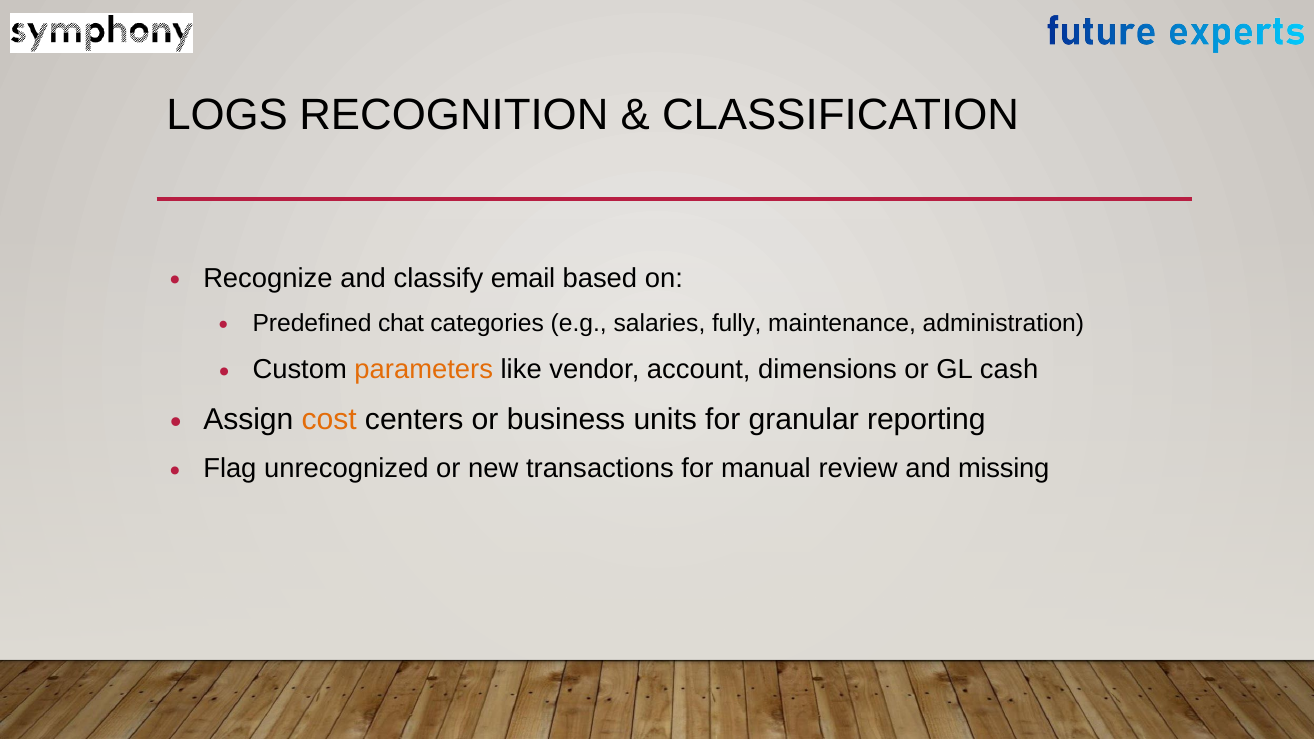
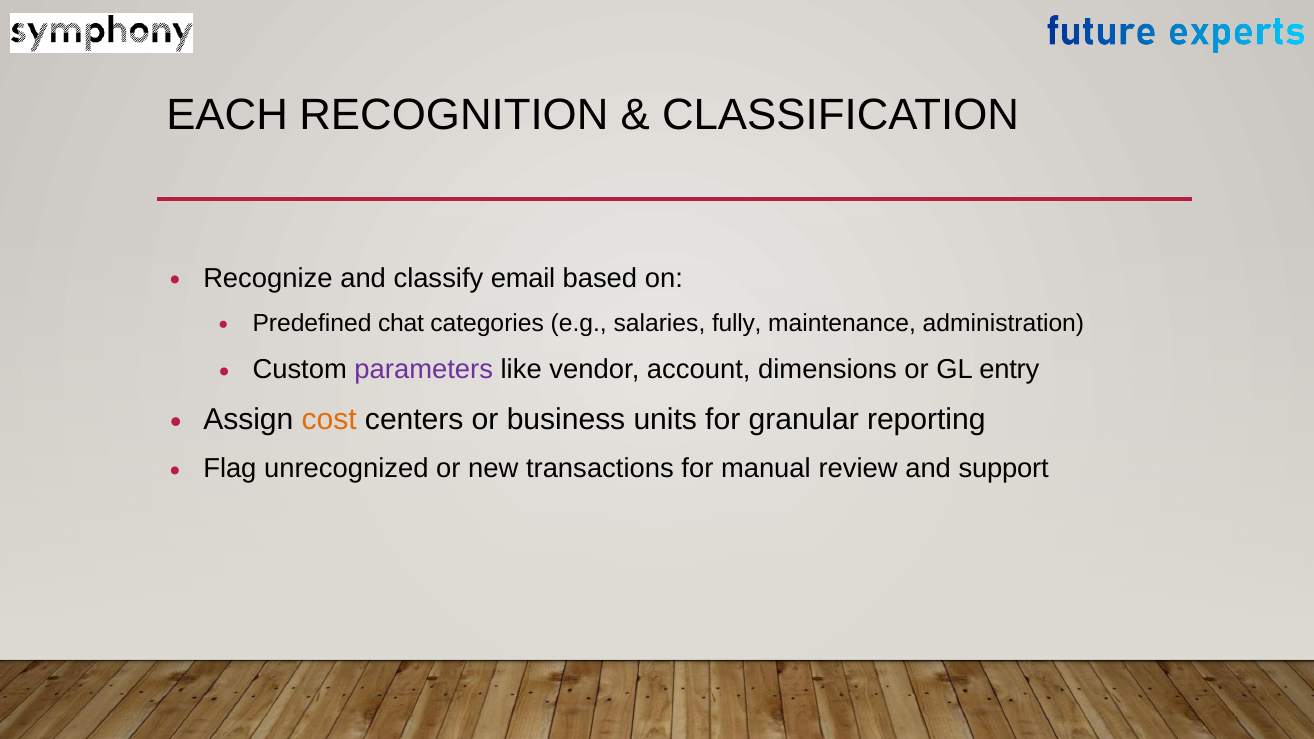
LOGS: LOGS -> EACH (227, 115)
parameters colour: orange -> purple (424, 370)
cash: cash -> entry (1009, 370)
missing: missing -> support (1004, 469)
